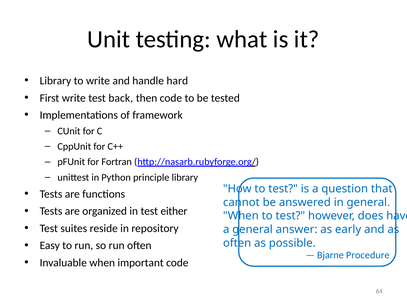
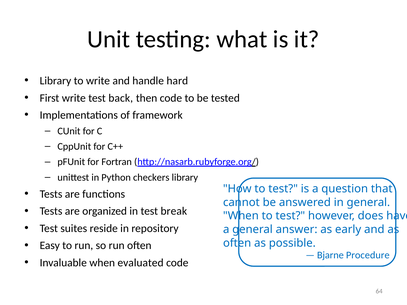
principle: principle -> checkers (151, 178)
either: either -> break (174, 211)
important: important -> evaluated (141, 263)
